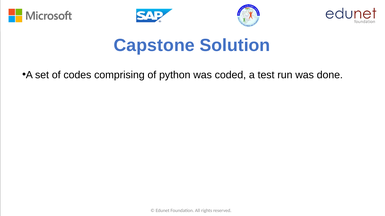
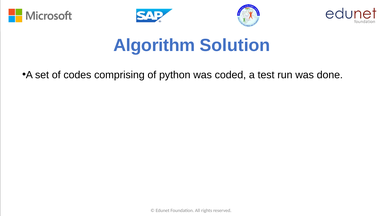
Capstone: Capstone -> Algorithm (154, 45)
